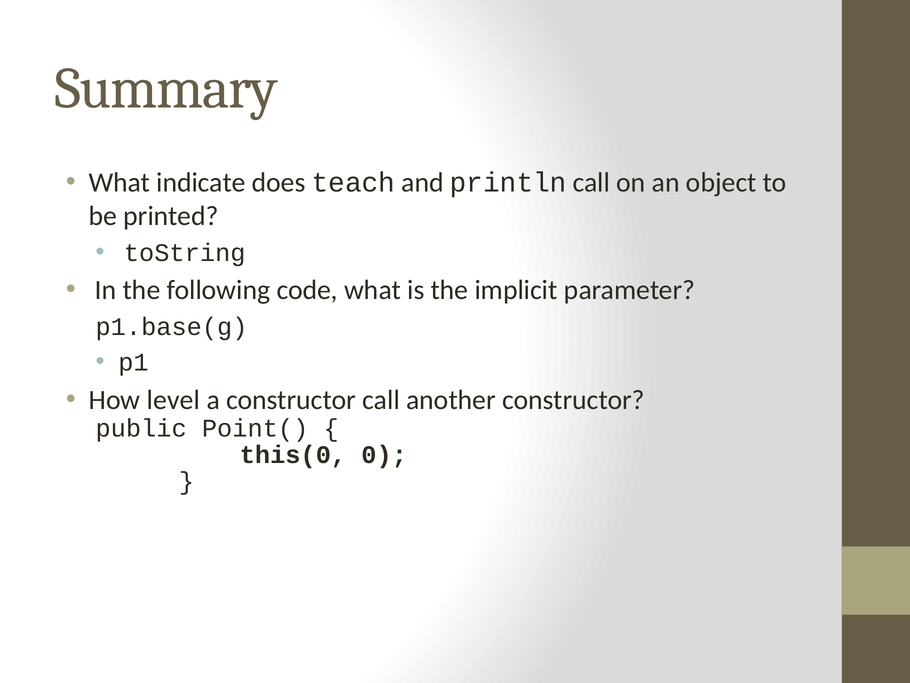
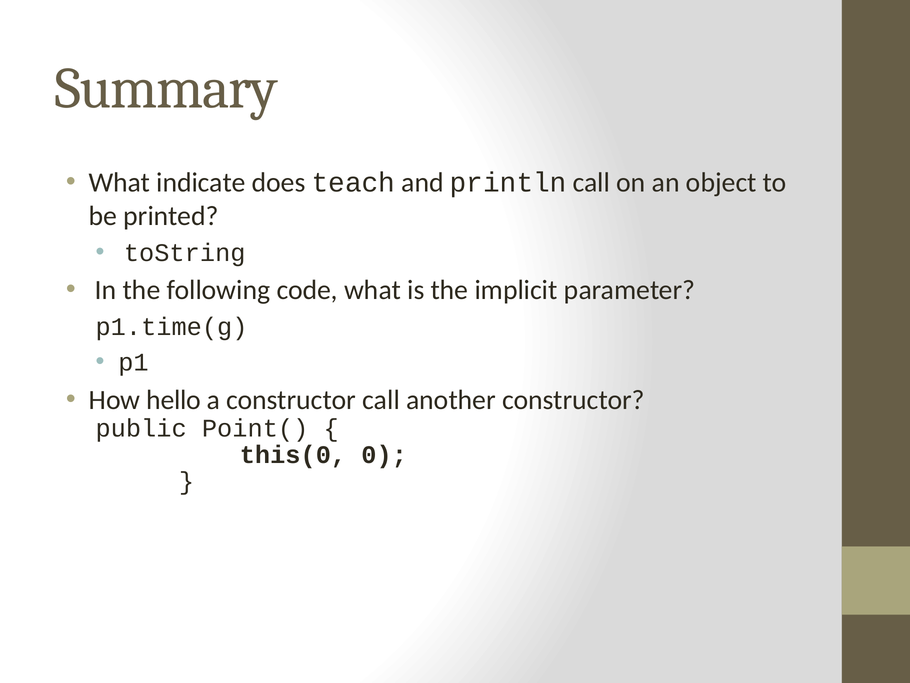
p1.base(g: p1.base(g -> p1.time(g (172, 327)
level: level -> hello (174, 400)
